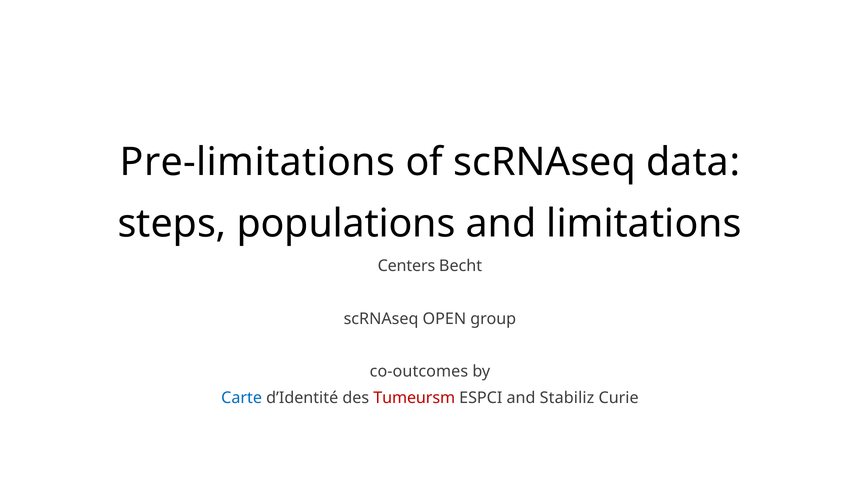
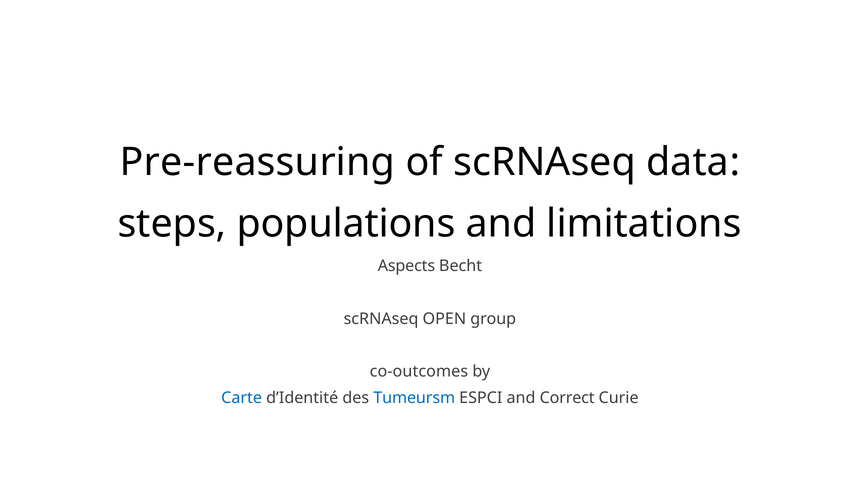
Pre-limitations: Pre-limitations -> Pre-reassuring (257, 162)
Centers: Centers -> Aspects (406, 266)
Tumeursm colour: red -> blue (414, 398)
Stabiliz: Stabiliz -> Correct (567, 398)
